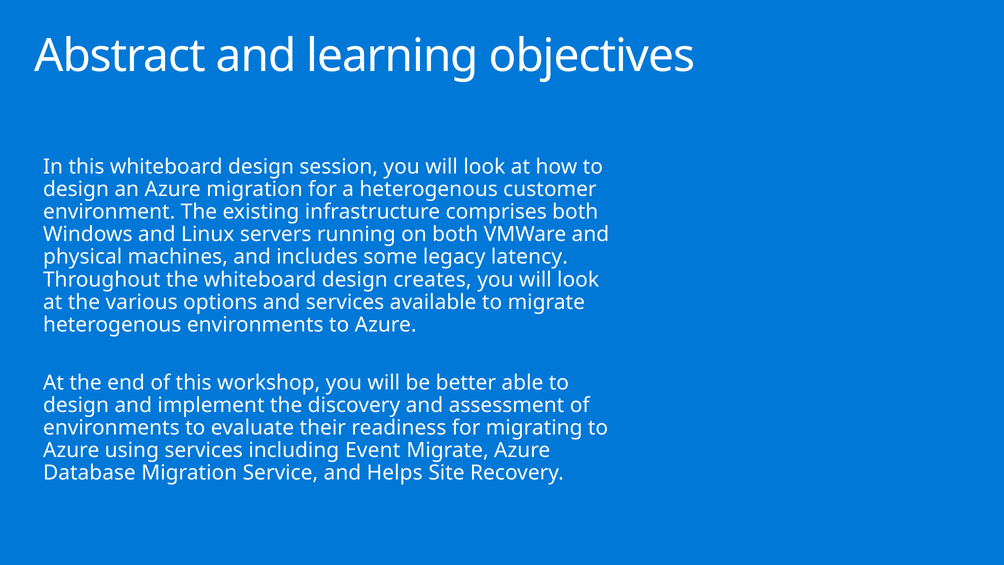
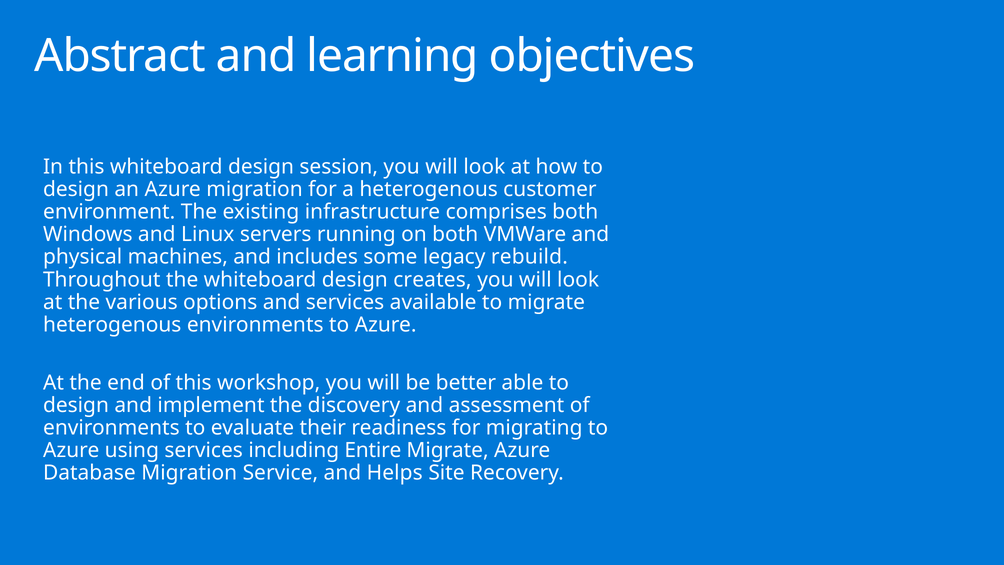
latency: latency -> rebuild (529, 257)
Event: Event -> Entire (373, 450)
